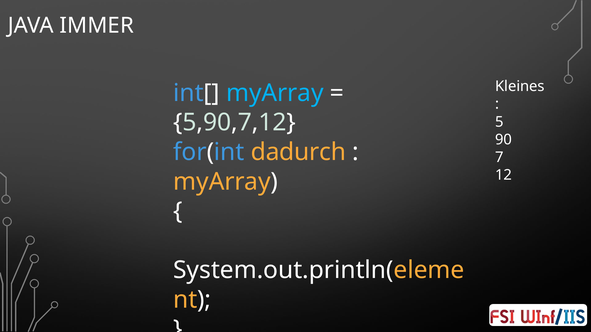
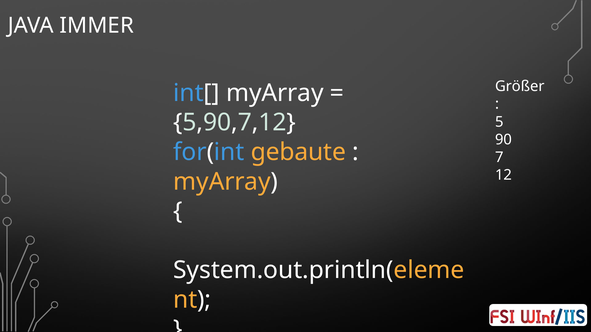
Kleines: Kleines -> Größer (520, 87)
myArray colour: light blue -> white (275, 93)
dadurch: dadurch -> gebaute (298, 152)
